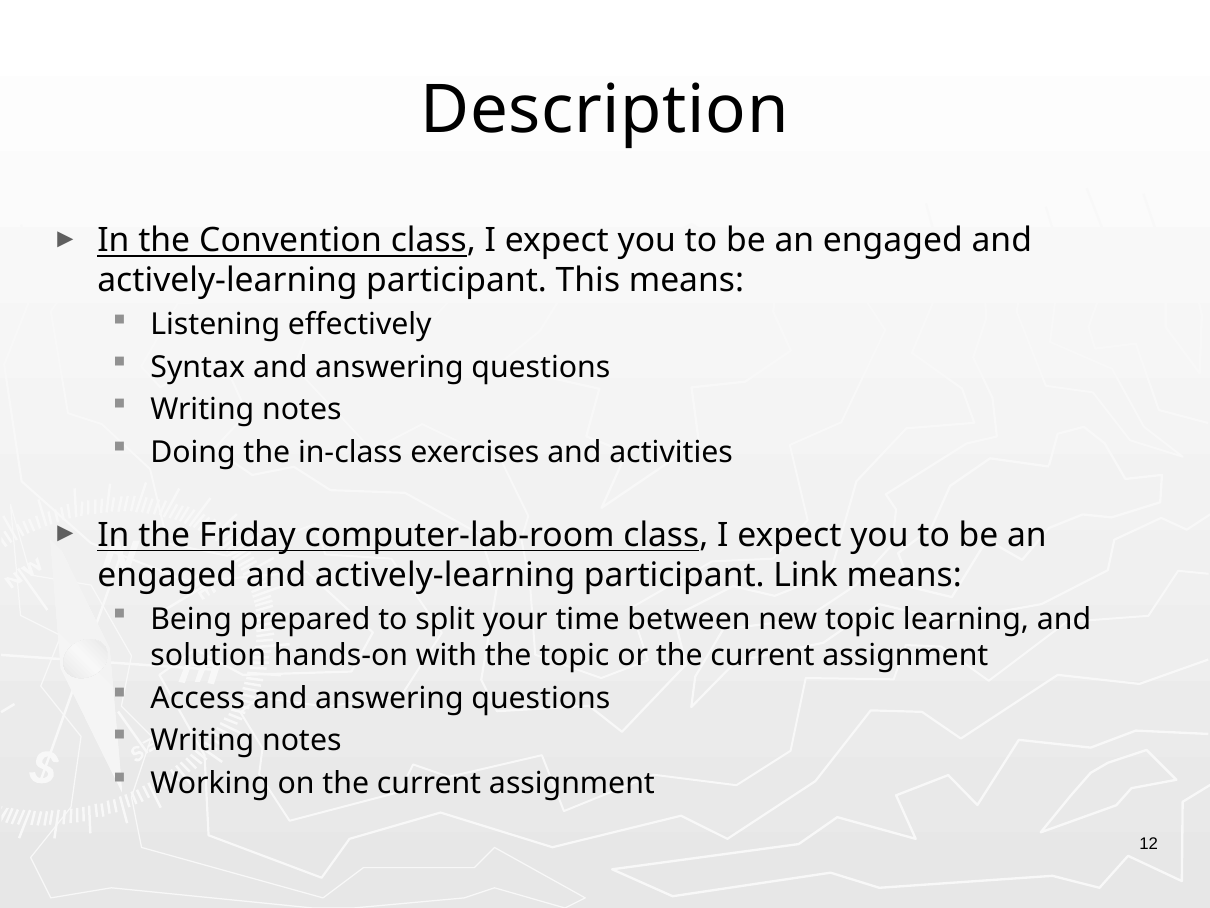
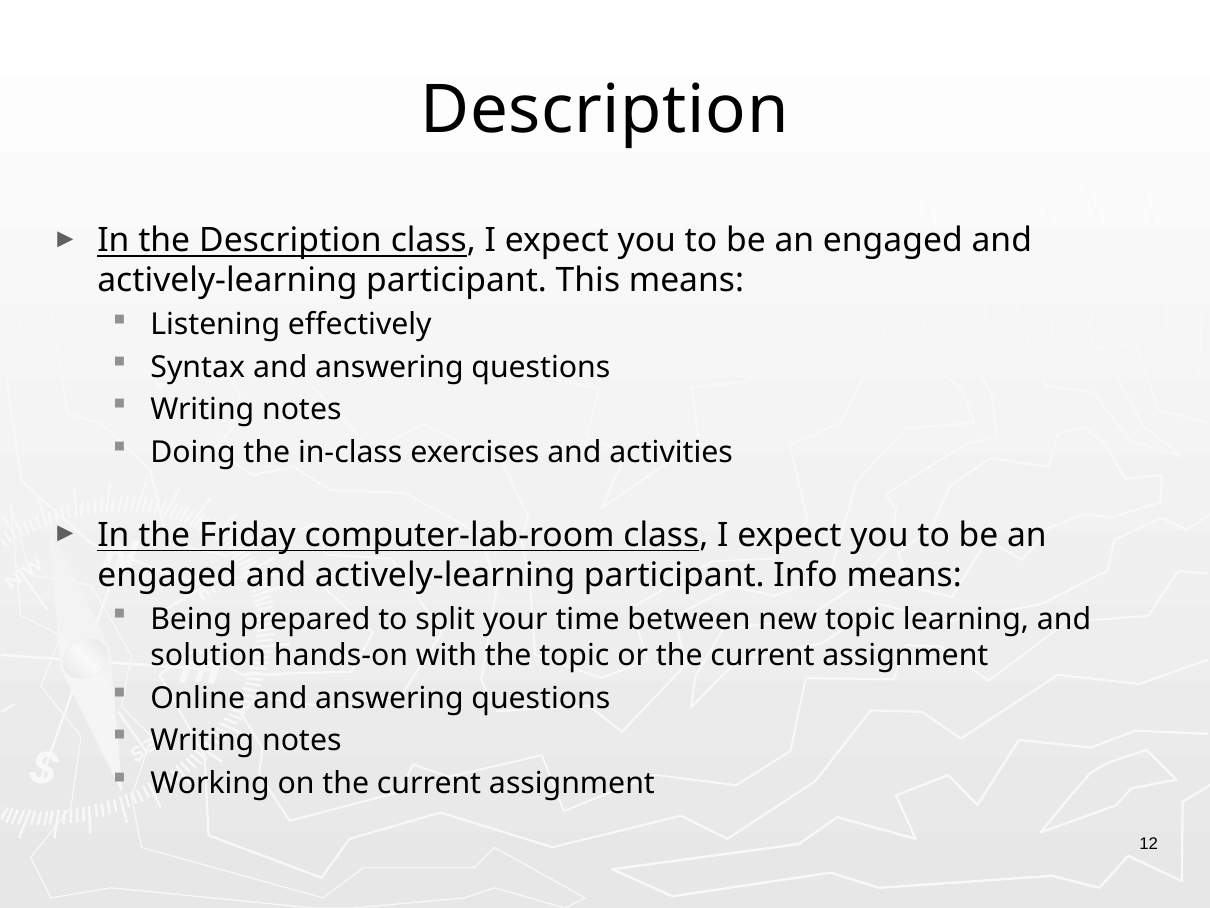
the Convention: Convention -> Description (290, 240)
Link: Link -> Info (806, 575)
Access: Access -> Online (198, 698)
